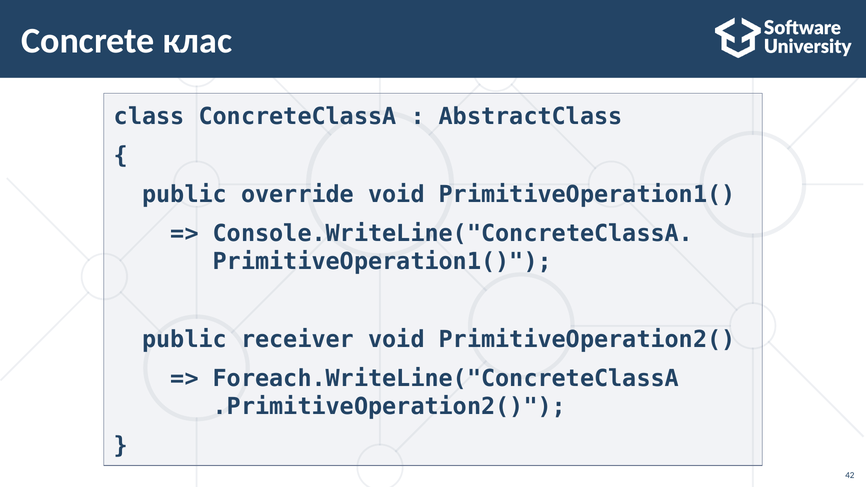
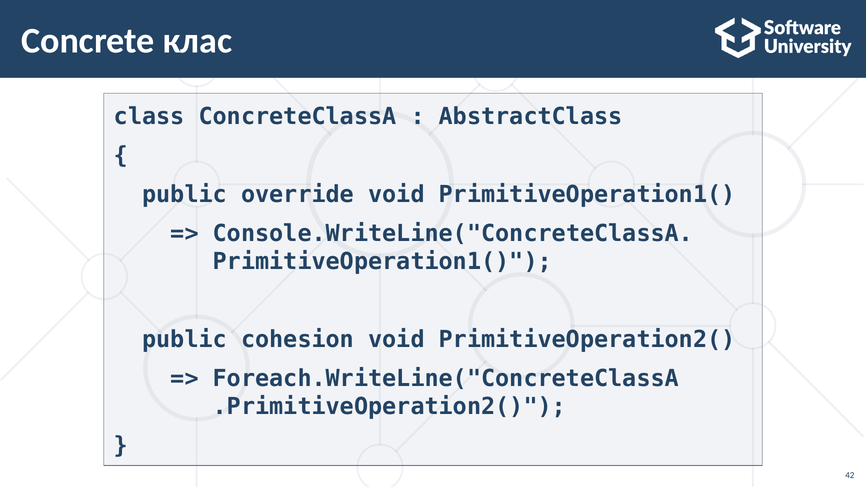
receiver: receiver -> cohesion (298, 340)
